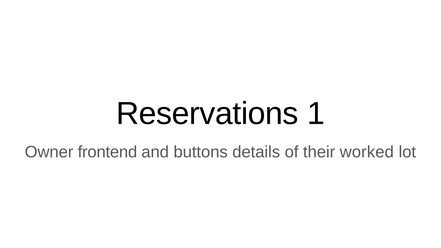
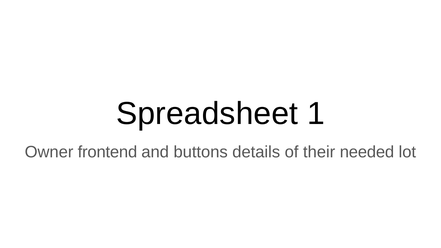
Reservations: Reservations -> Spreadsheet (207, 114)
worked: worked -> needed (367, 152)
